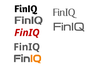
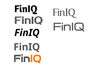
FinIQ colour: red -> black (27, 32)
